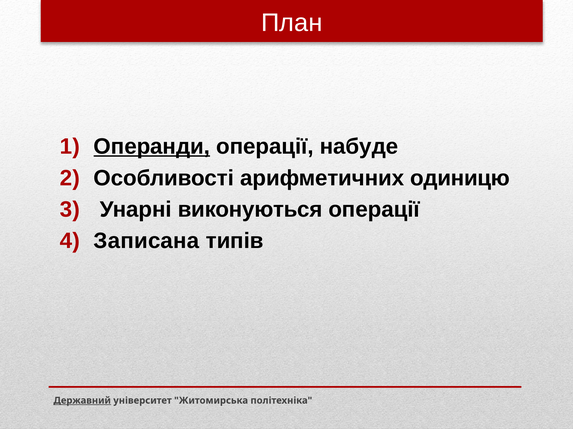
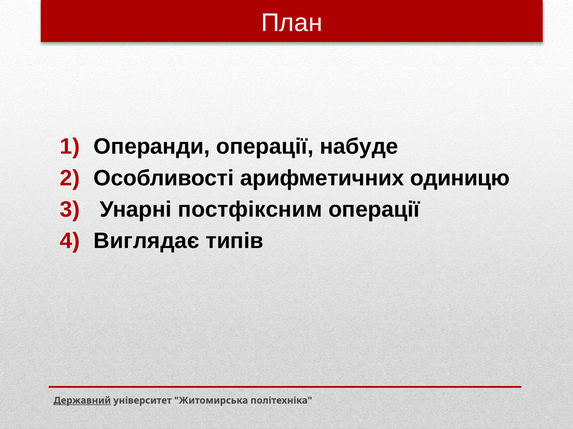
Операнди underline: present -> none (152, 147)
виконуються: виконуються -> постфіксним (250, 210)
Записана: Записана -> Виглядає (147, 241)
